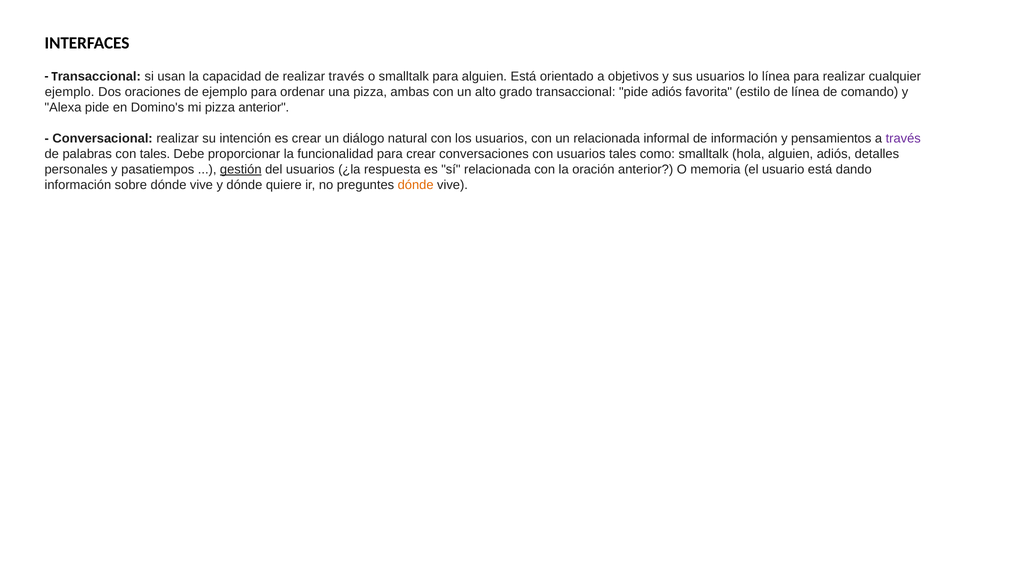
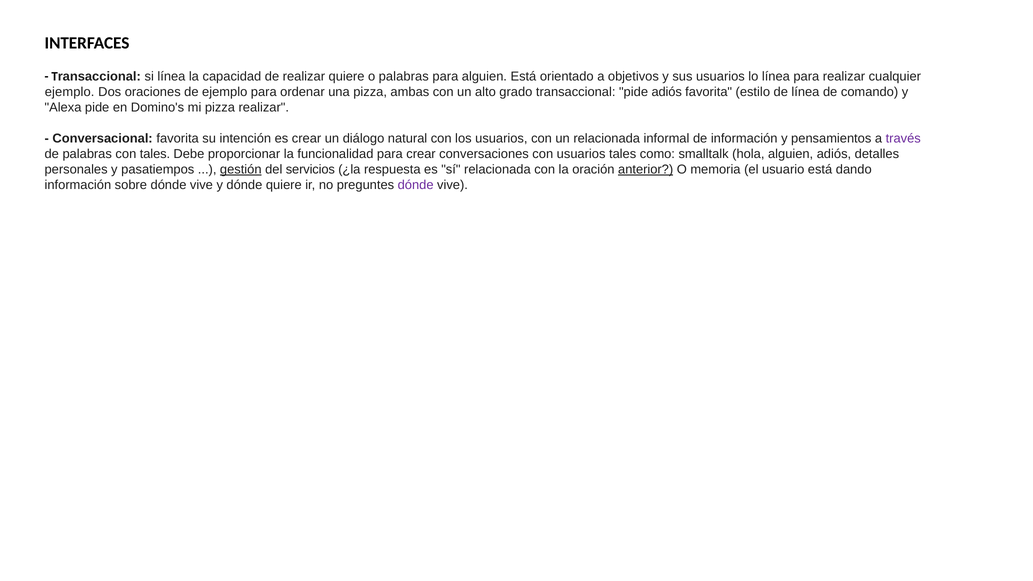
si usan: usan -> línea (171, 77)
realizar través: través -> quiere (347, 77)
o smalltalk: smalltalk -> palabras (404, 77)
pizza anterior: anterior -> realizar (264, 108)
Conversacional realizar: realizar -> favorita (178, 139)
del usuarios: usuarios -> servicios (310, 170)
anterior underline: none -> present (646, 170)
dónde colour: orange -> purple (416, 185)
